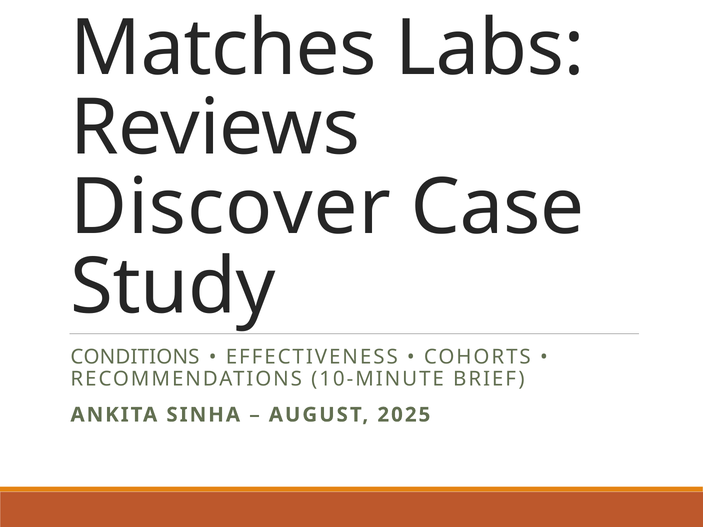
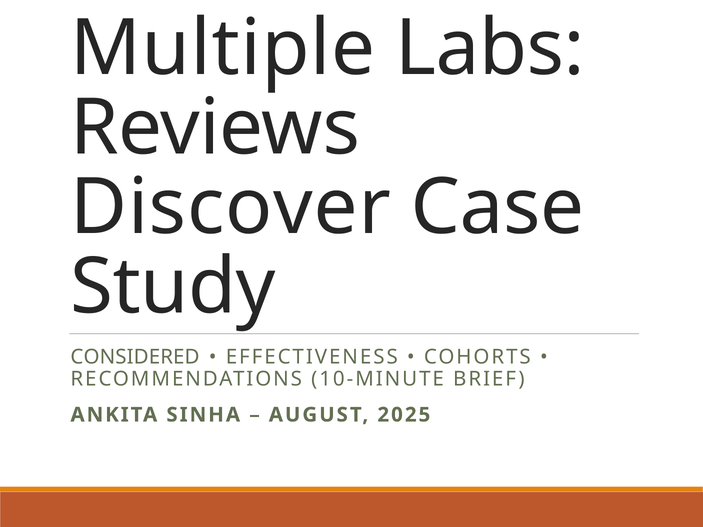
Matches: Matches -> Multiple (223, 48)
CONDITIONS: CONDITIONS -> CONSIDERED (135, 357)
